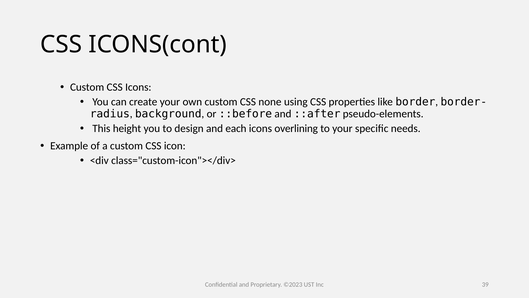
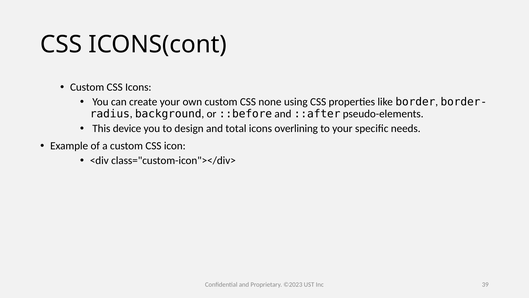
height: height -> device (127, 128)
each: each -> total (236, 128)
